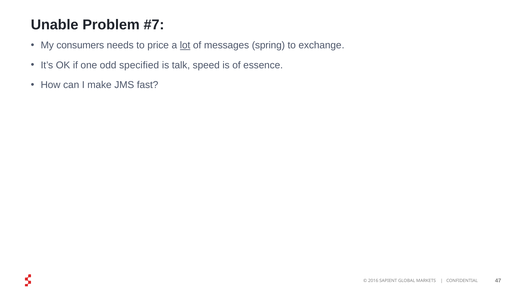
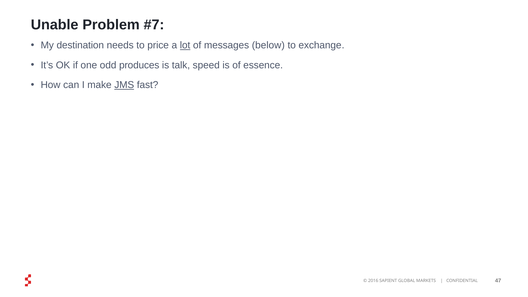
consumers: consumers -> destination (80, 45)
spring: spring -> below (268, 45)
specified: specified -> produces (139, 65)
JMS underline: none -> present (124, 85)
